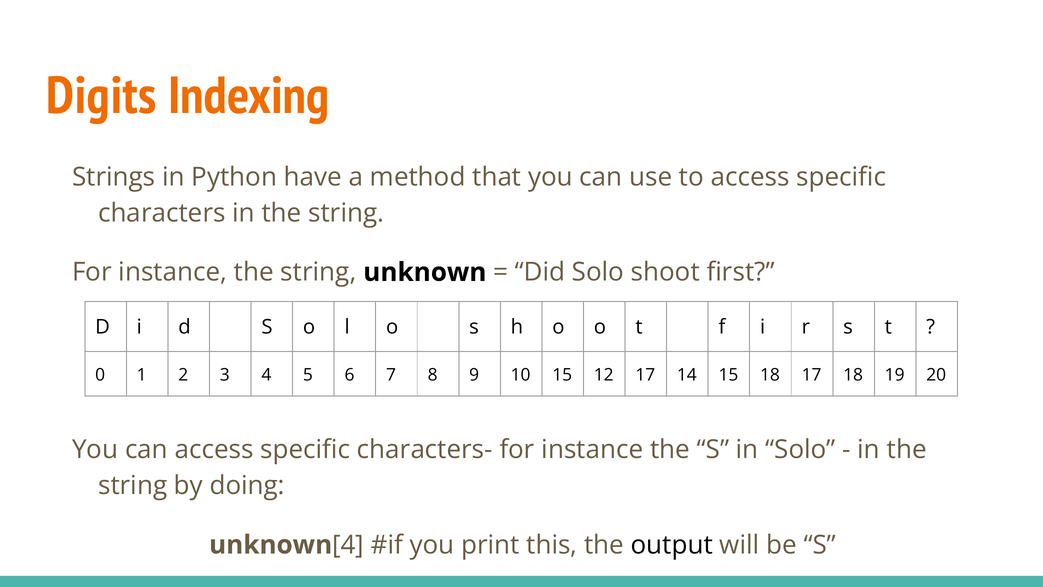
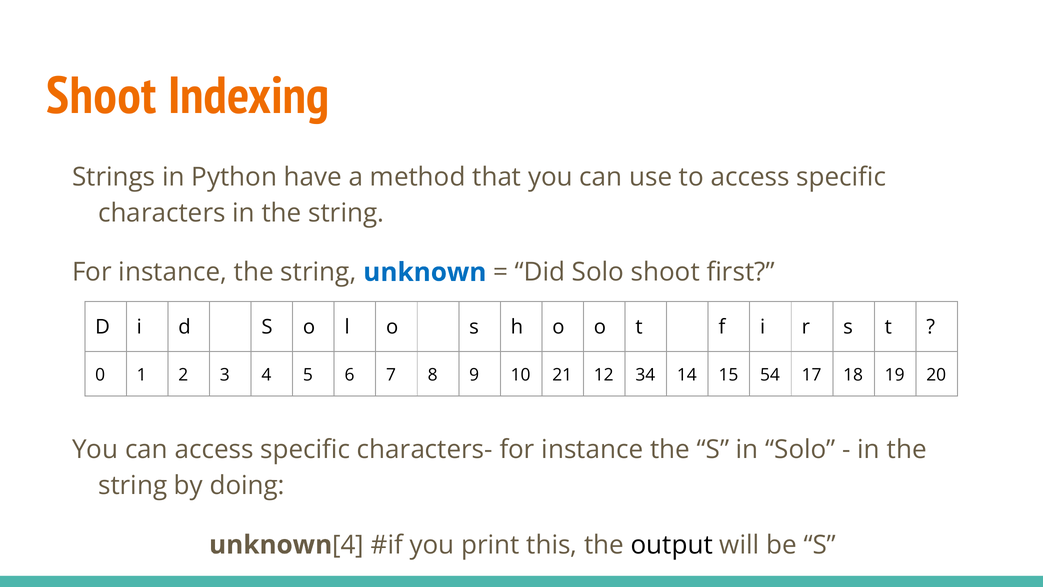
Digits: Digits -> Shoot (101, 96)
unknown colour: black -> blue (425, 272)
10 15: 15 -> 21 (562, 375)
12 17: 17 -> 34 (645, 375)
15 18: 18 -> 54 (770, 375)
